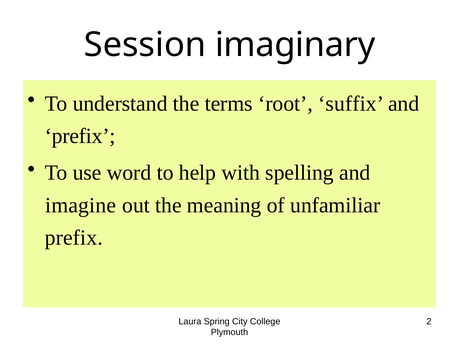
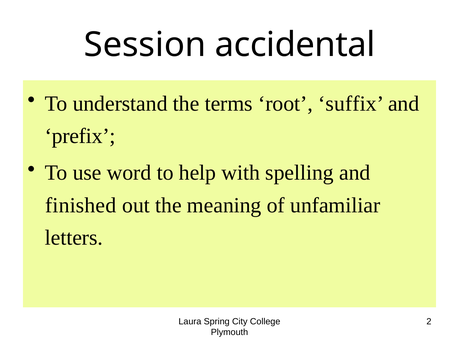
imaginary: imaginary -> accidental (295, 45)
imagine: imagine -> finished (81, 205)
prefix: prefix -> letters (74, 238)
